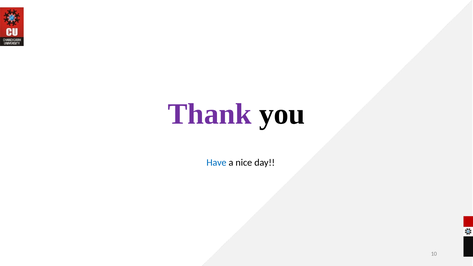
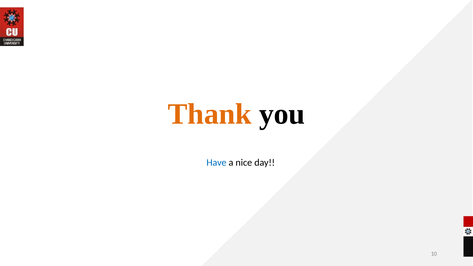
Thank colour: purple -> orange (210, 114)
